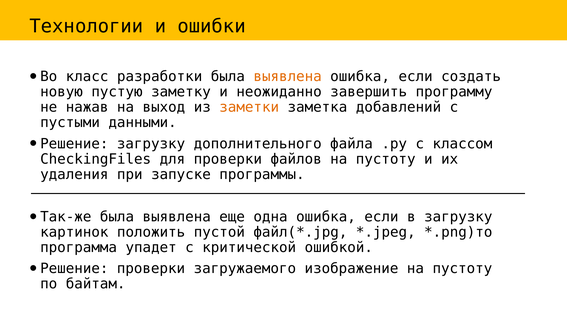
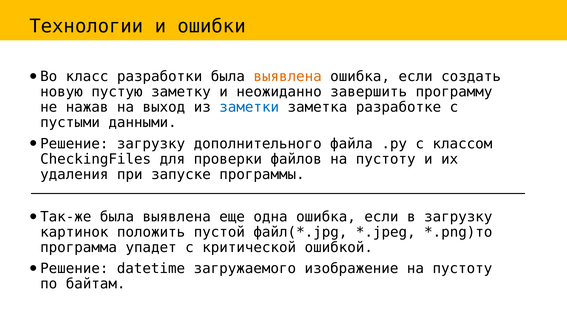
заметки colour: orange -> blue (249, 107)
добавлений: добавлений -> разработке (399, 107)
Решение проверки: проверки -> datetime (151, 269)
